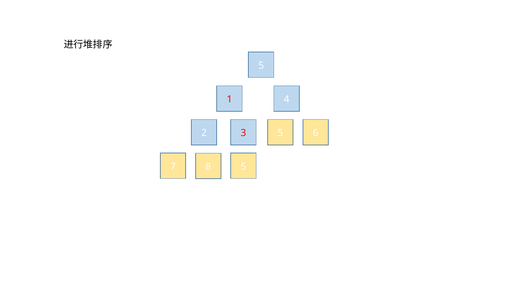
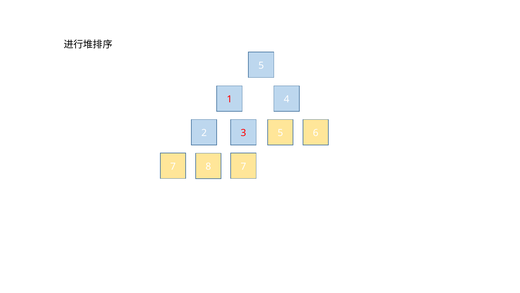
8 5: 5 -> 7 (243, 166)
